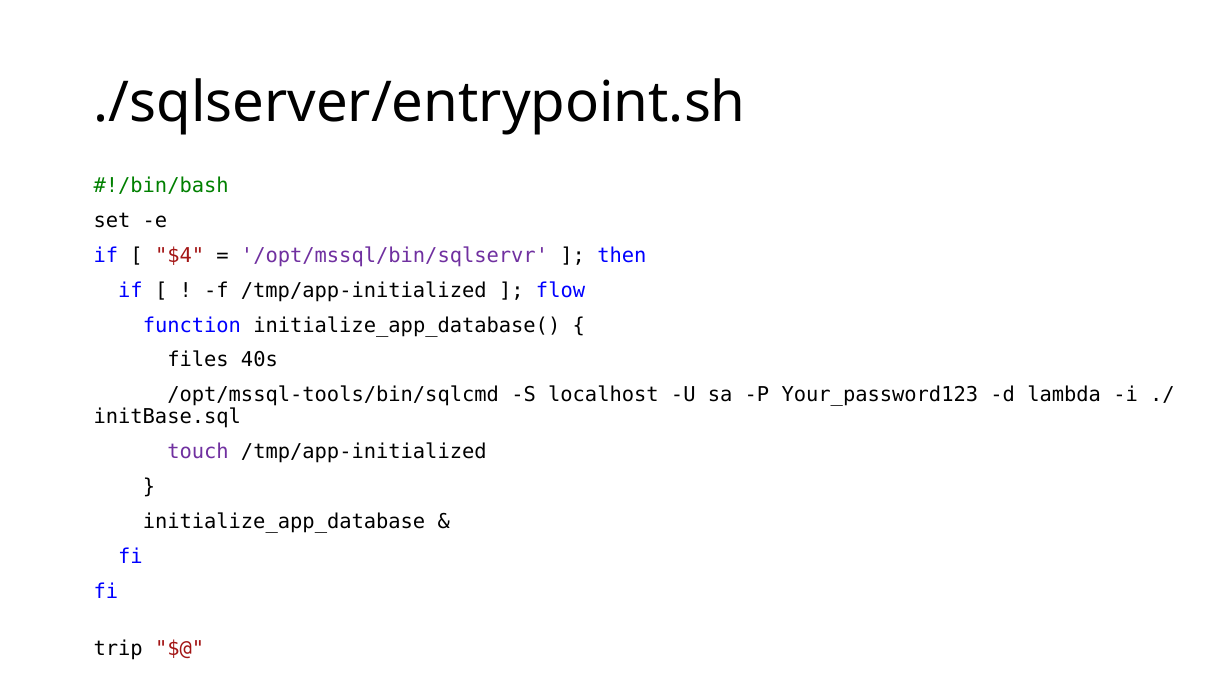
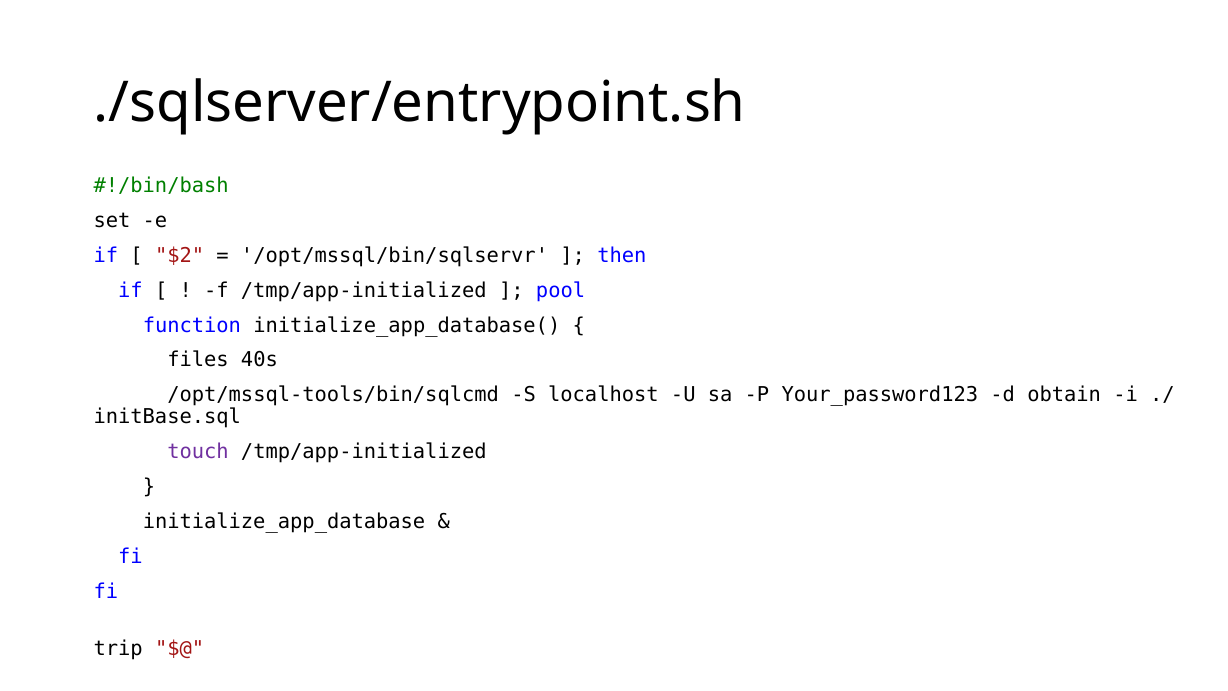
$4: $4 -> $2 (180, 255)
/opt/mssql/bin/sqlservr colour: purple -> black (395, 255)
flow: flow -> pool (561, 290)
lambda: lambda -> obtain (1064, 395)
